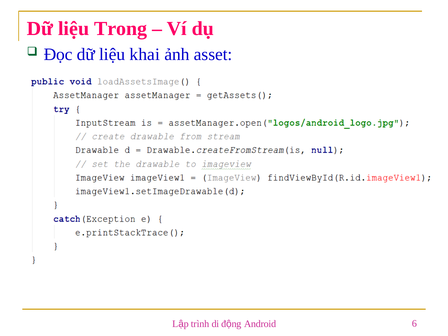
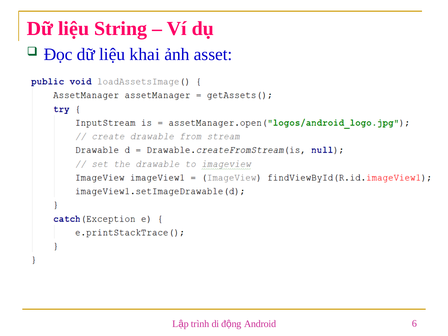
Trong: Trong -> String (121, 29)
